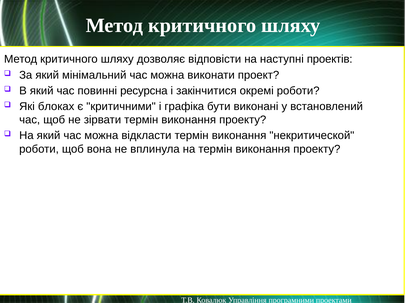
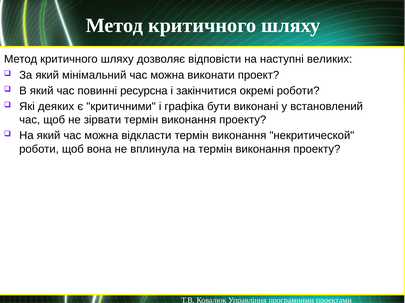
проектів: проектів -> великих (330, 59)
блоках: блоках -> деяких (56, 107)
